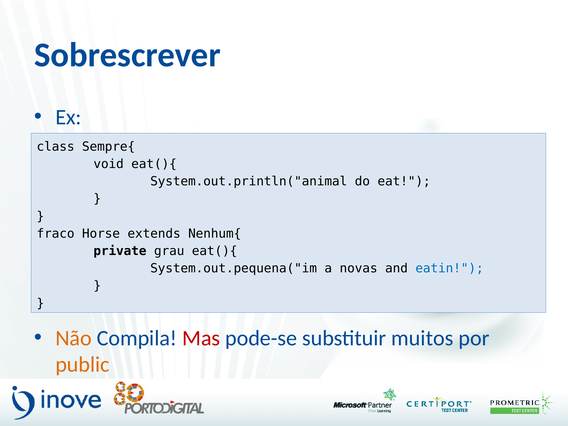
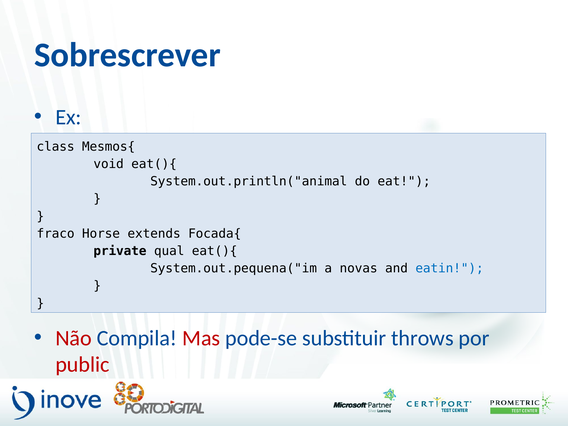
Sempre{: Sempre{ -> Mesmos{ (109, 147)
Nenhum{: Nenhum{ -> Focada{ (215, 234)
grau: grau -> qual (169, 251)
Não colour: orange -> red (74, 338)
muitos: muitos -> throws (422, 338)
public colour: orange -> red (82, 365)
